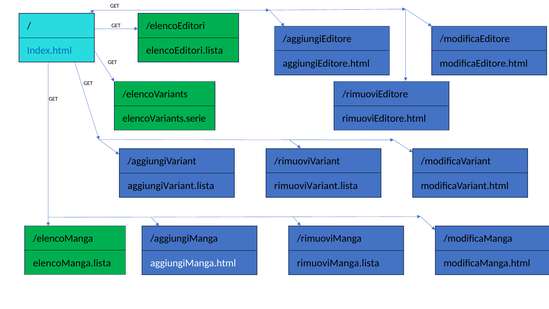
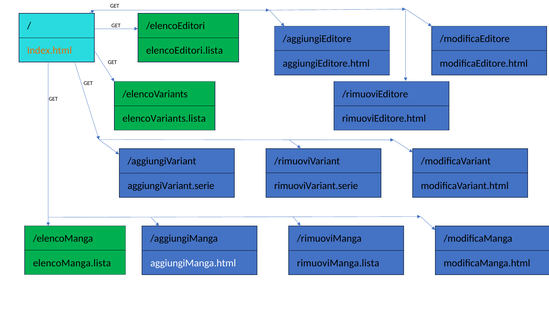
Index.html colour: blue -> orange (49, 50)
elencoVariants.serie: elencoVariants.serie -> elencoVariants.lista (164, 119)
rimuoviVariant.lista: rimuoviVariant.lista -> rimuoviVariant.serie (316, 186)
aggiungiVariant.lista: aggiungiVariant.lista -> aggiungiVariant.serie (171, 186)
